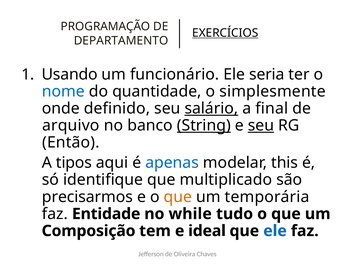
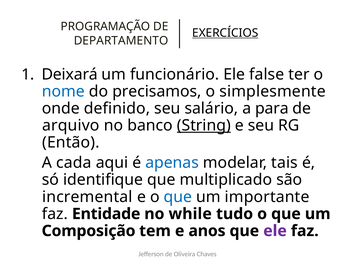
Usando: Usando -> Deixará (70, 74)
seria: seria -> false (267, 74)
quantidade: quantidade -> precisamos (157, 92)
salário underline: present -> none (211, 109)
final: final -> para (272, 109)
seu underline: present -> none (261, 126)
tipos: tipos -> cada (74, 163)
this: this -> tais (284, 163)
precisarmos: precisarmos -> incremental (87, 197)
que colour: orange -> blue (178, 197)
temporária: temporária -> importante (267, 197)
ideal: ideal -> anos (207, 231)
ele colour: blue -> purple (275, 231)
